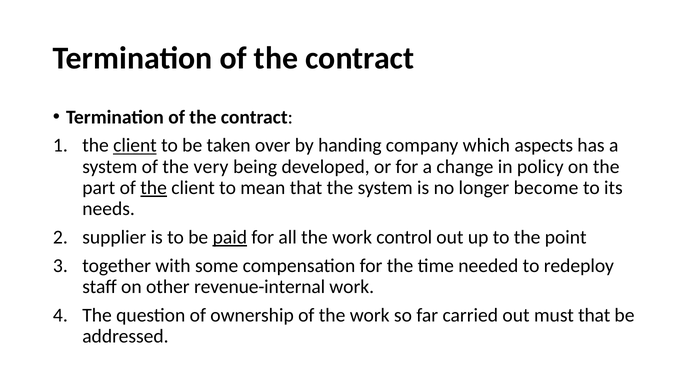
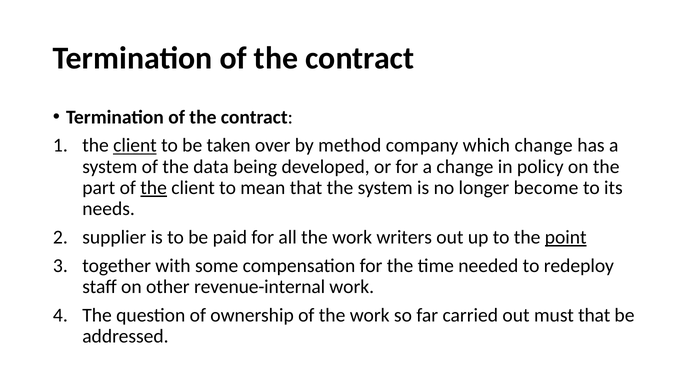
handing: handing -> method (350, 146)
which aspects: aspects -> change (544, 146)
very: very -> data (211, 167)
paid underline: present -> none (230, 237)
control: control -> writers (404, 237)
point underline: none -> present (566, 237)
